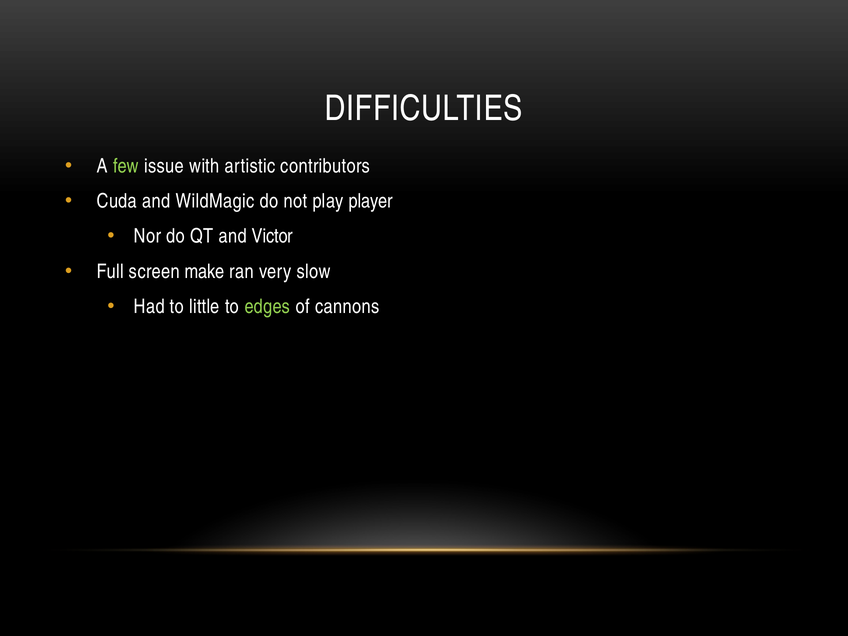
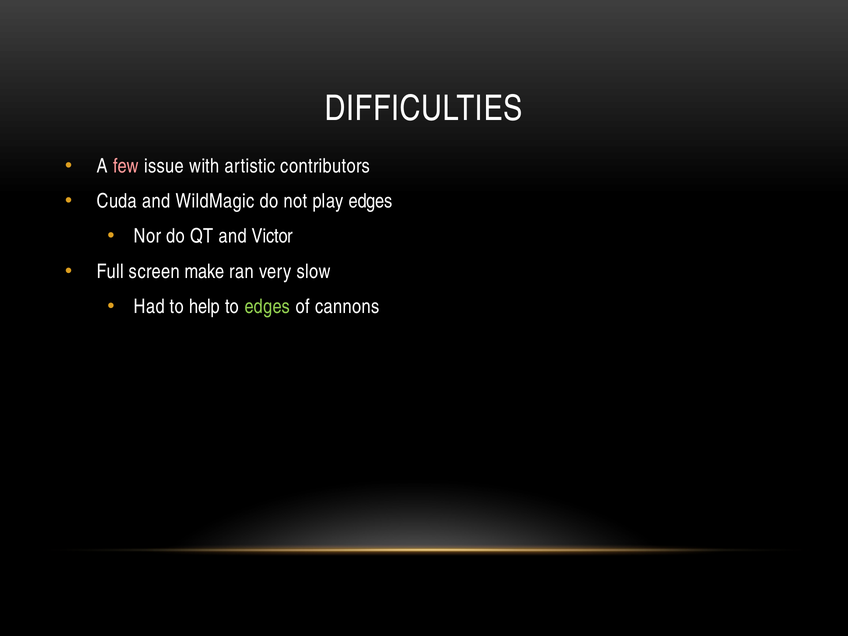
few colour: light green -> pink (126, 166)
play player: player -> edges (371, 201)
little: little -> help (205, 307)
